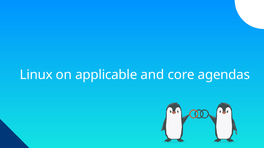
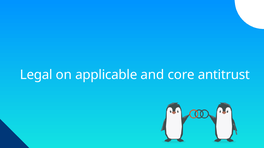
Linux: Linux -> Legal (36, 75)
agendas: agendas -> antitrust (224, 75)
